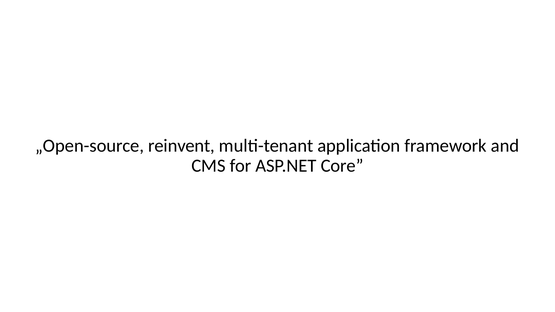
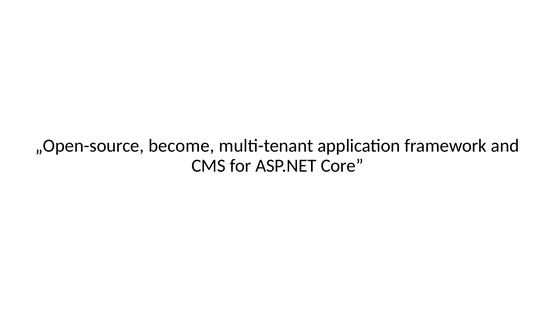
reinvent: reinvent -> become (181, 146)
